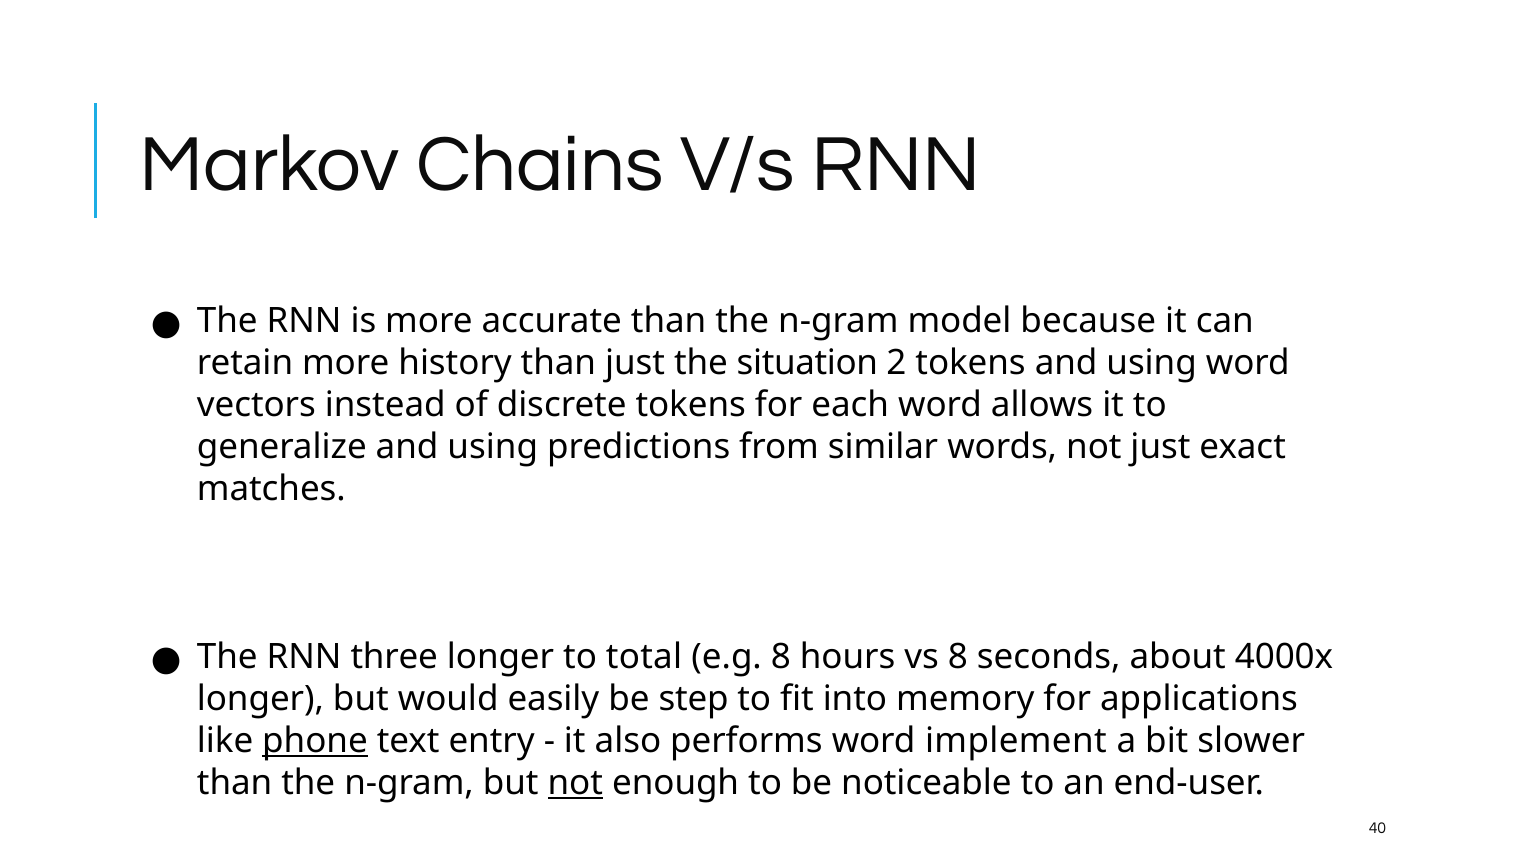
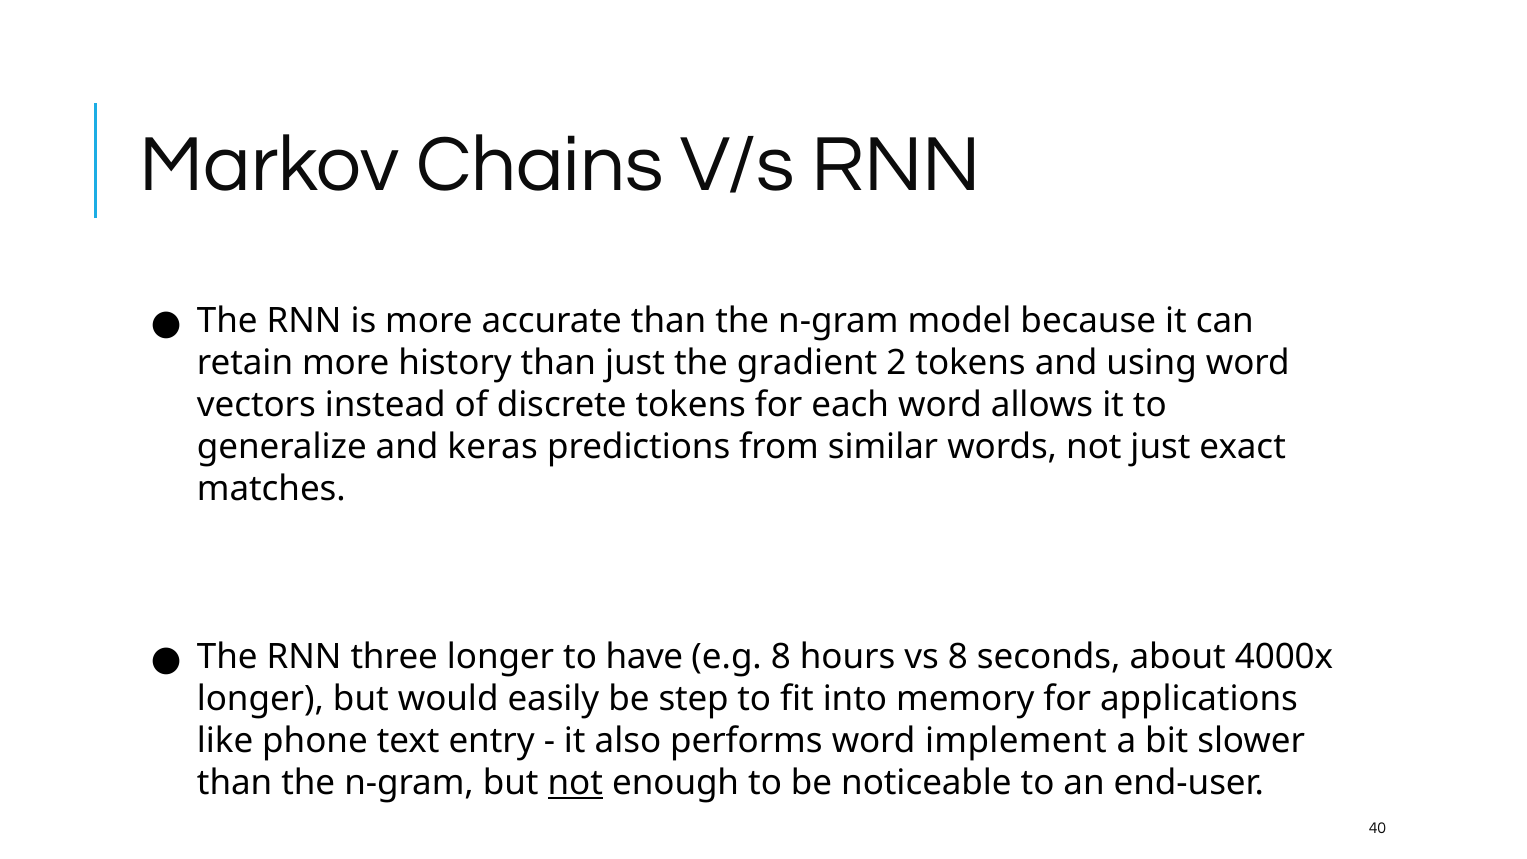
situation: situation -> gradient (807, 363)
generalize and using: using -> keras (493, 447)
total: total -> have (644, 657)
phone underline: present -> none (315, 741)
